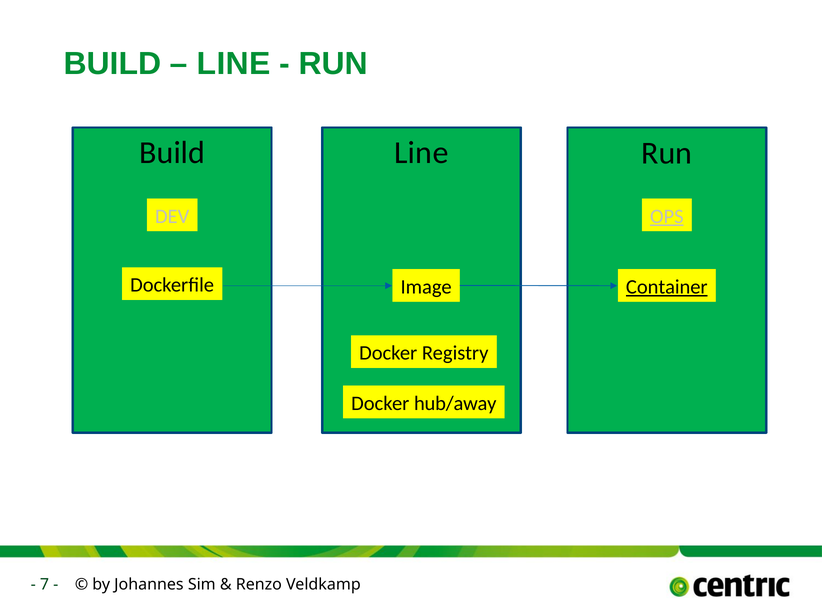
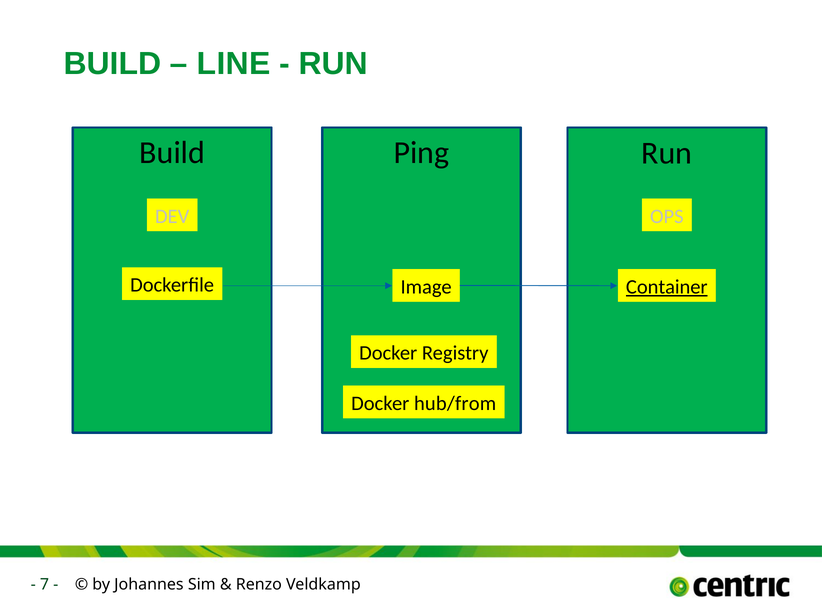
Build Line: Line -> Ping (421, 153)
OPS underline: present -> none (667, 217)
hub/away: hub/away -> hub/from (455, 404)
